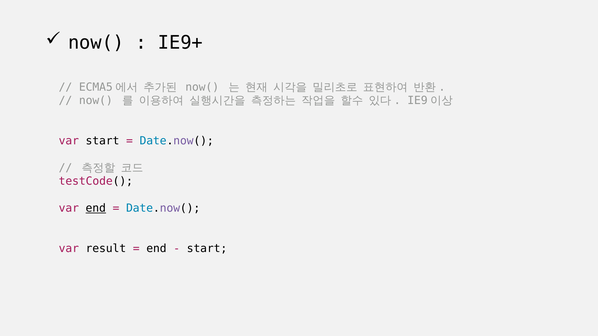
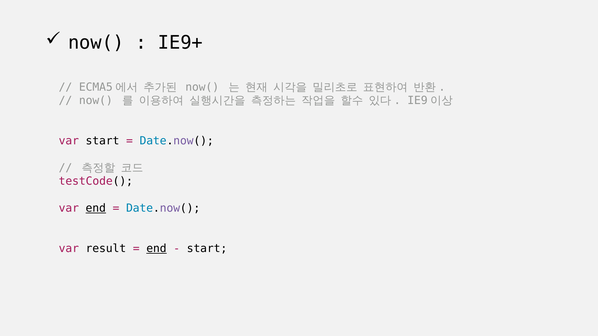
end underline: none -> present (156, 249)
